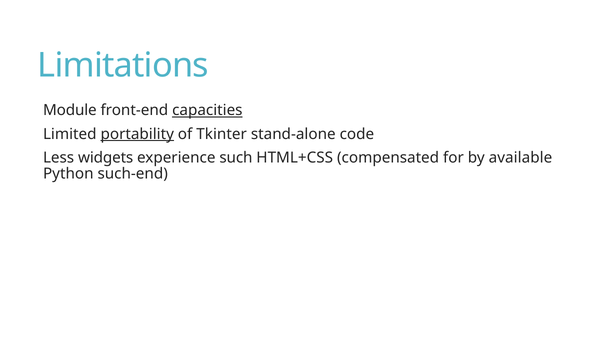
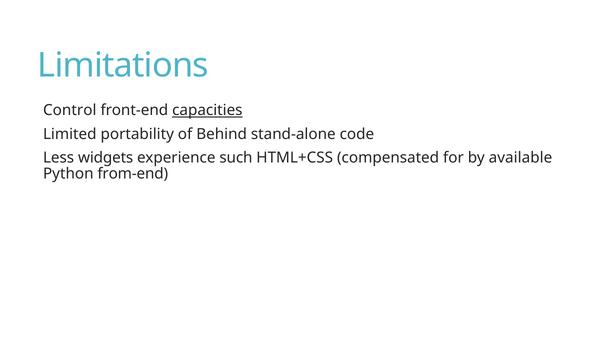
Module: Module -> Control (70, 110)
portability underline: present -> none (137, 134)
Tkinter: Tkinter -> Behind (222, 134)
such-end: such-end -> from-end (133, 174)
